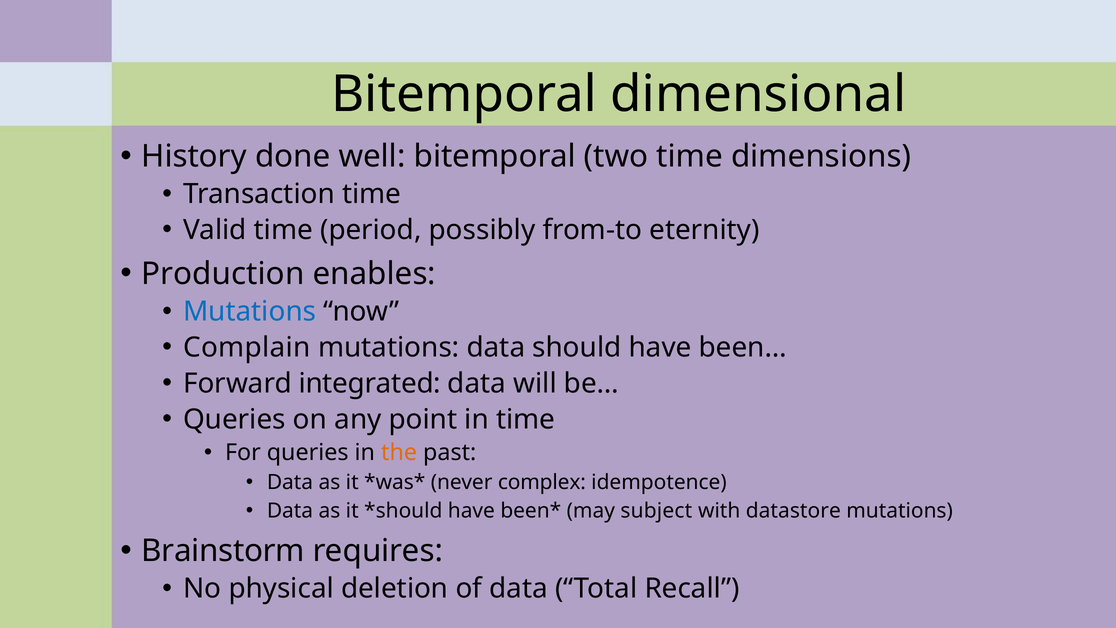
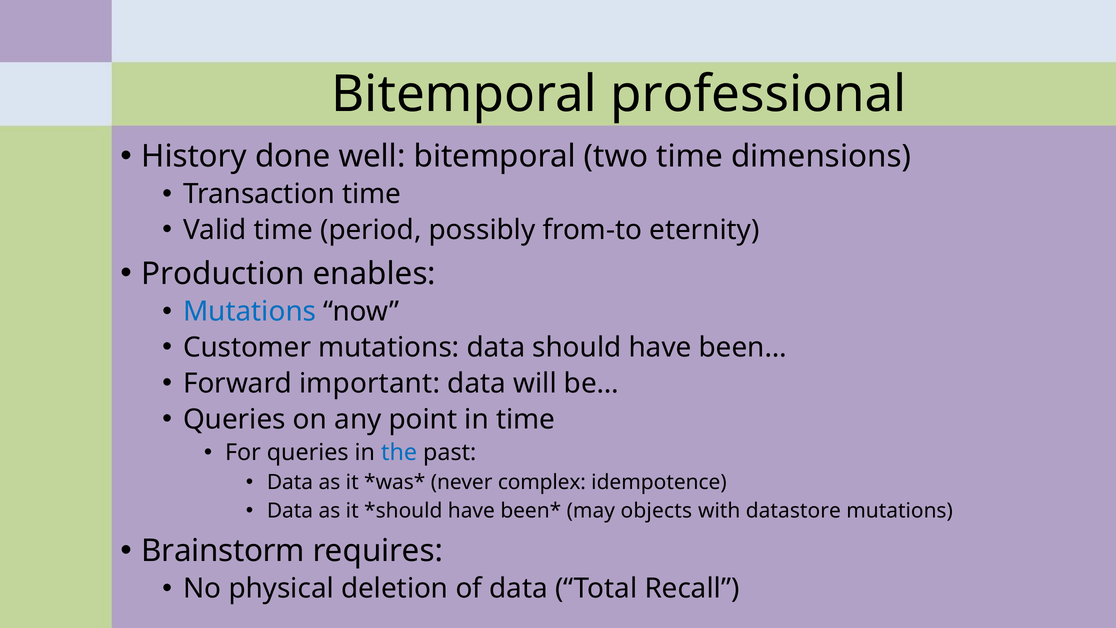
dimensional: dimensional -> professional (758, 95)
Complain: Complain -> Customer (247, 347)
integrated: integrated -> important (370, 383)
the colour: orange -> blue (399, 453)
subject: subject -> objects (656, 511)
